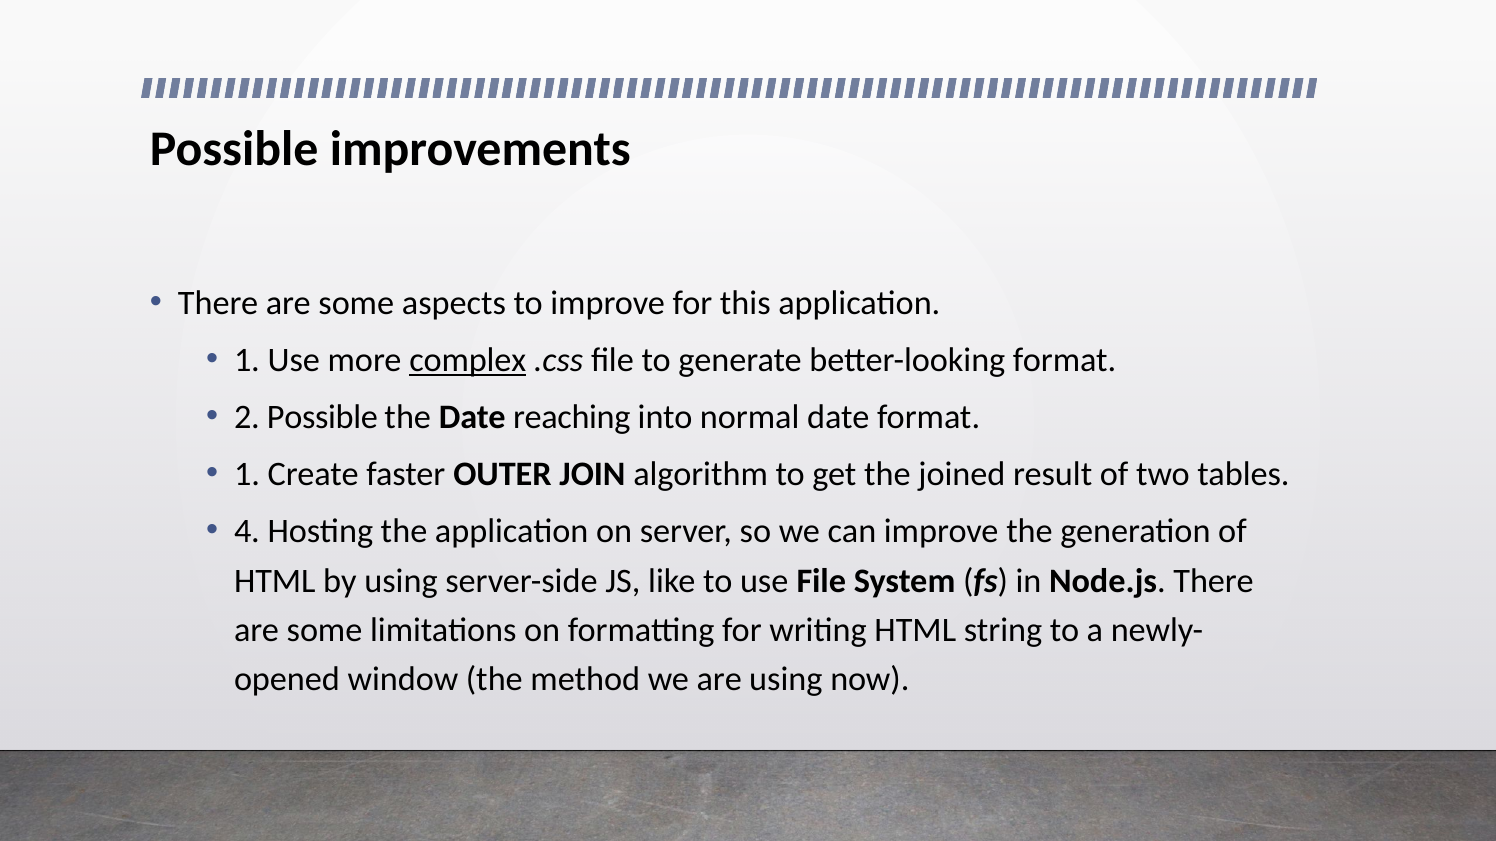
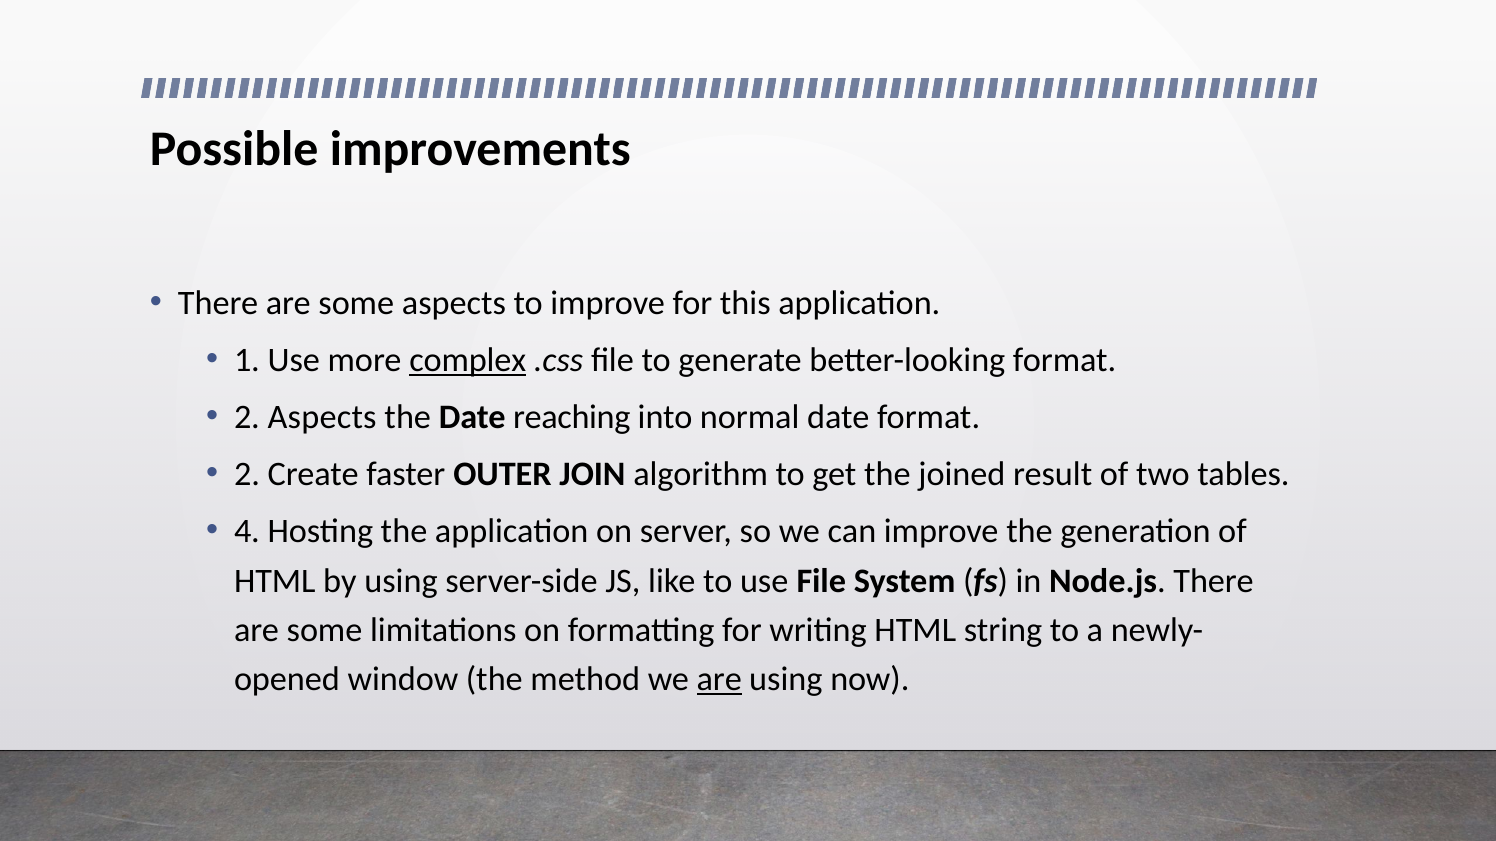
2 Possible: Possible -> Aspects (322, 418)
1: 1 -> 2 (247, 475)
are underline: none -> present (719, 680)
